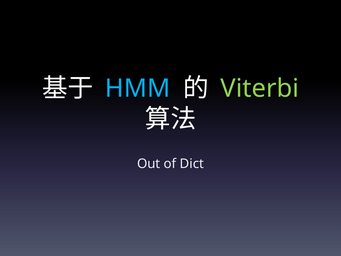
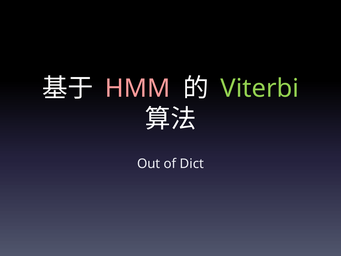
HMM colour: light blue -> pink (138, 88)
